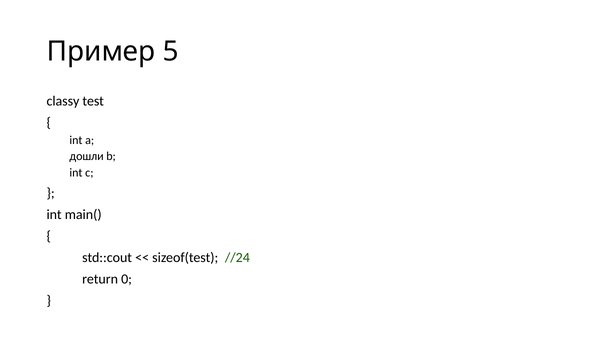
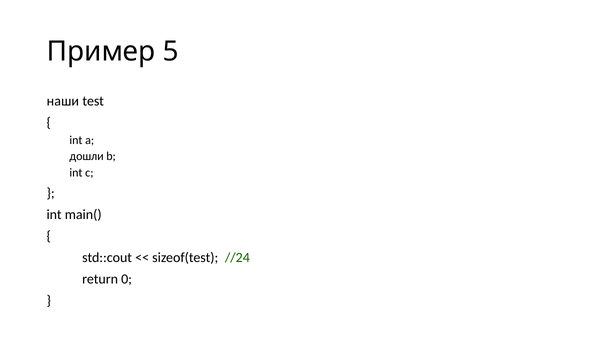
classy: classy -> наши (63, 101)
